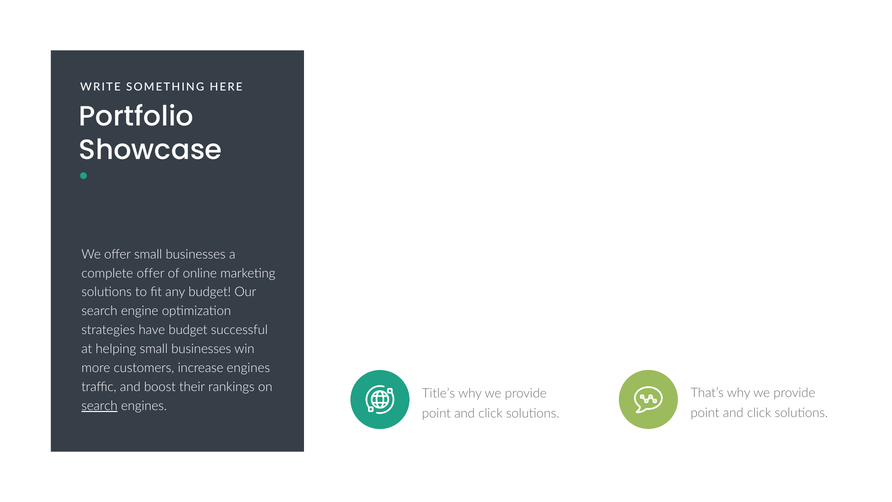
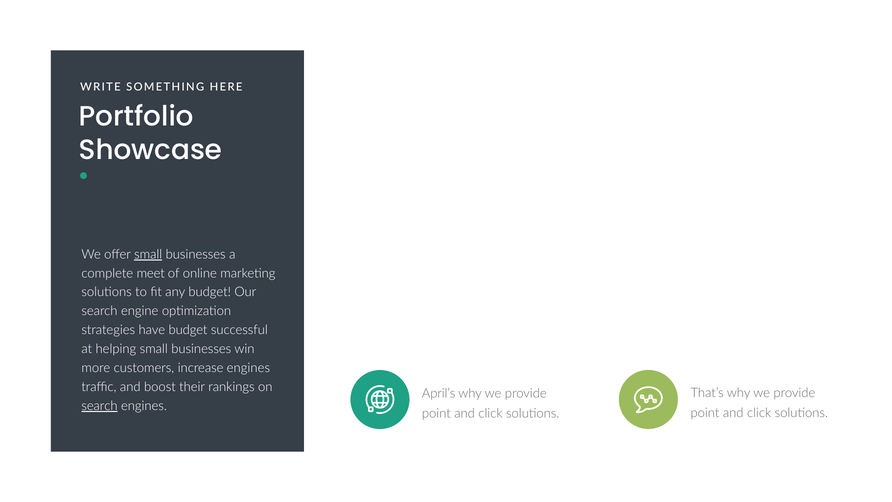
small underline: none -> present (148, 254)
complete offer: offer -> meet (151, 273)
Title’s: Title’s -> April’s (439, 393)
